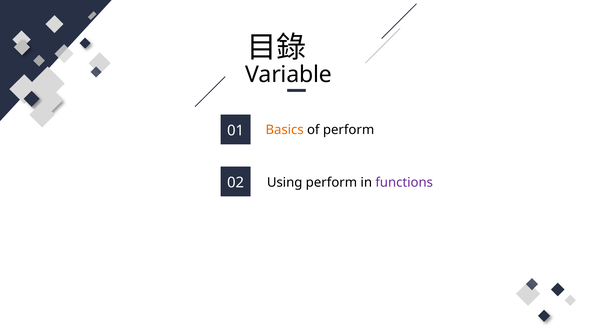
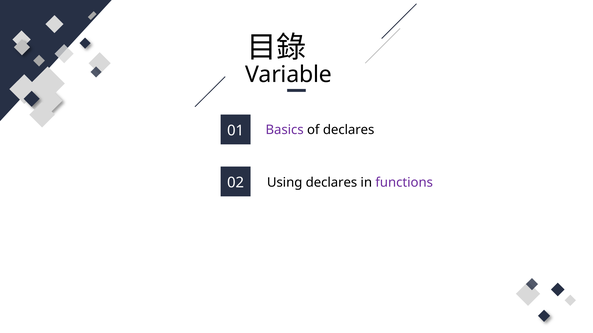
Basics colour: orange -> purple (285, 130)
of perform: perform -> declares (349, 130)
Using perform: perform -> declares (331, 183)
